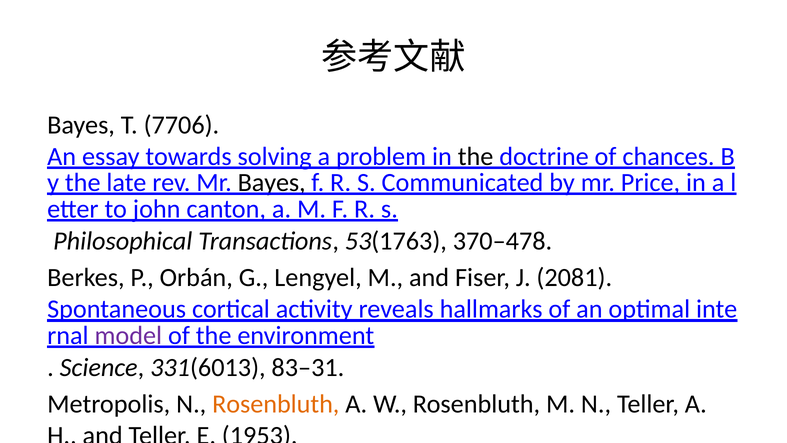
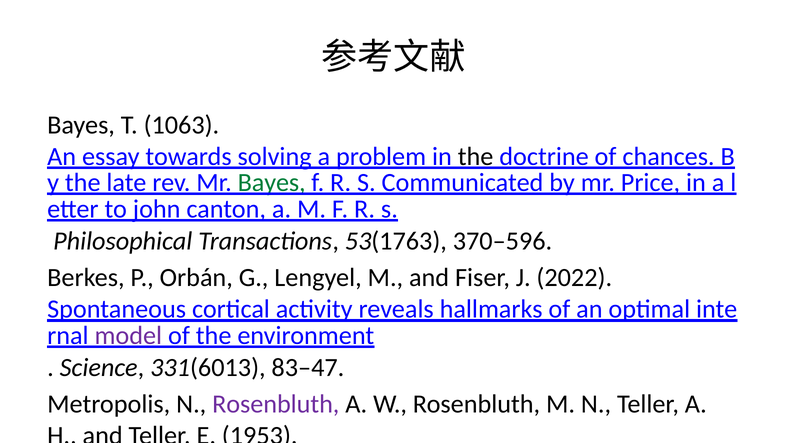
7706: 7706 -> 1063 (181, 125)
Bayes colour: black -> green (272, 183)
370–478: 370–478 -> 370–596 (502, 241)
2081: 2081 -> 2022 (574, 278)
83–31: 83–31 -> 83–47 (308, 367)
Rosenbluth colour: orange -> purple (276, 404)
